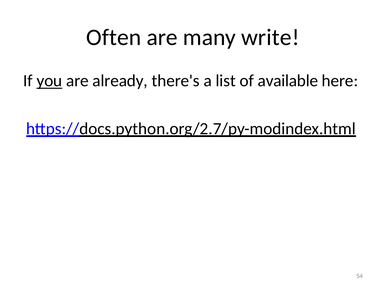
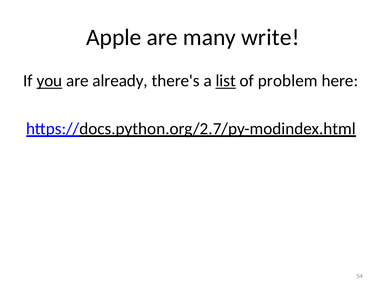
Often: Often -> Apple (114, 37)
list underline: none -> present (226, 81)
available: available -> problem (288, 81)
